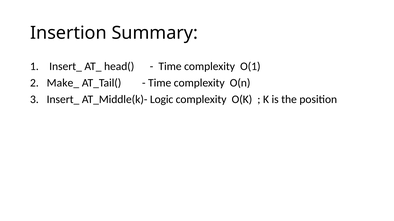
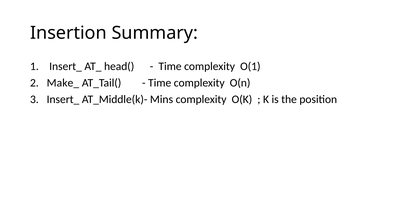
Logic: Logic -> Mins (162, 100)
